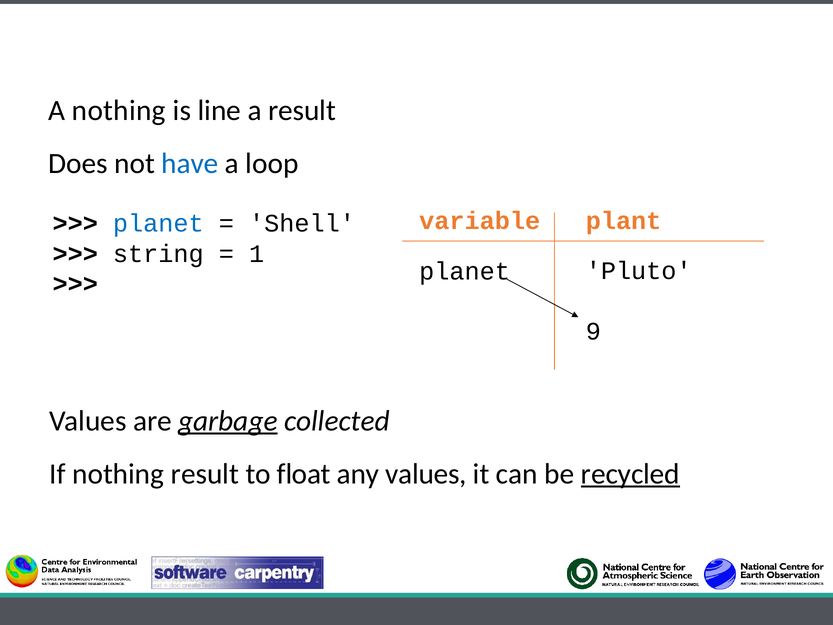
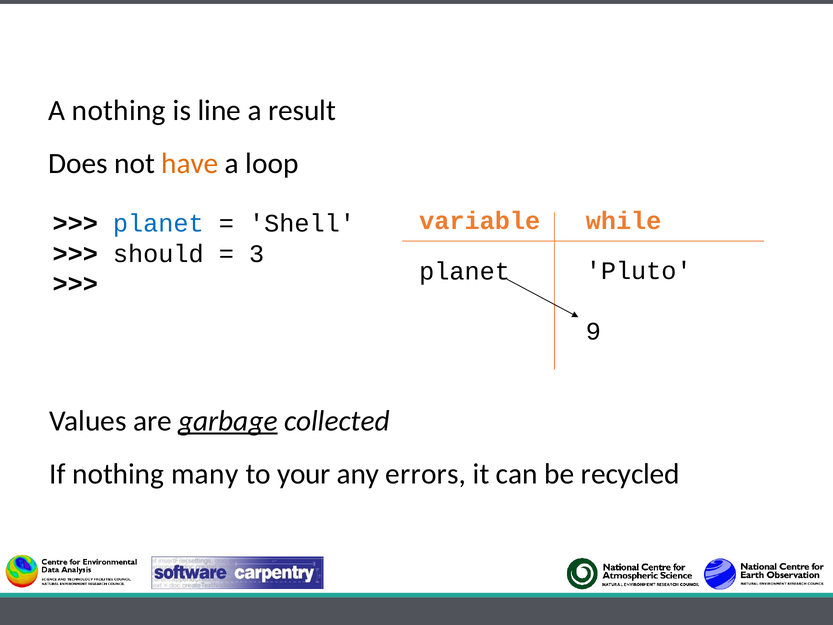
have colour: blue -> orange (190, 163)
plant: plant -> while (624, 221)
string: string -> should (158, 254)
1: 1 -> 3 (257, 254)
nothing result: result -> many (205, 474)
float: float -> your (304, 474)
any values: values -> errors (426, 474)
recycled underline: present -> none (630, 474)
